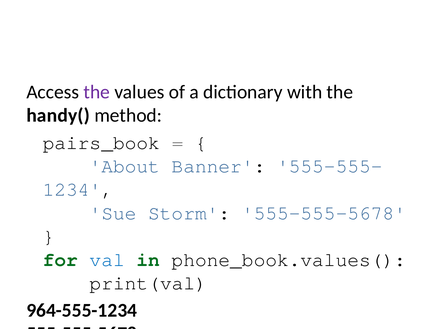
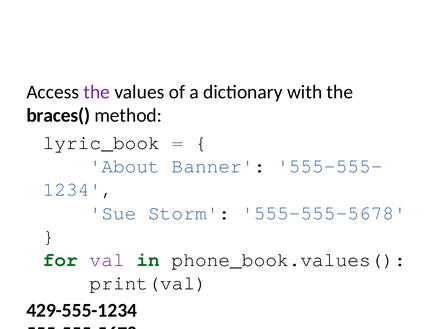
handy(: handy( -> braces( (58, 116)
pairs_book: pairs_book -> lyric_book (101, 143)
val colour: blue -> purple (107, 260)
964-555-1234: 964-555-1234 -> 429-555-1234 (82, 311)
